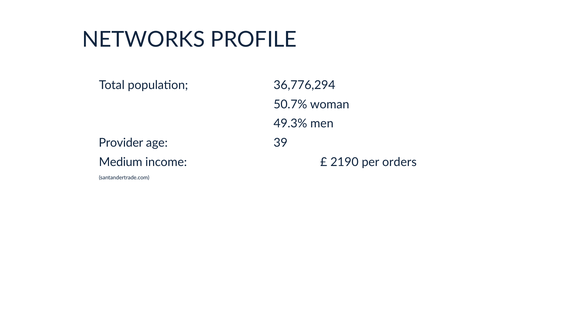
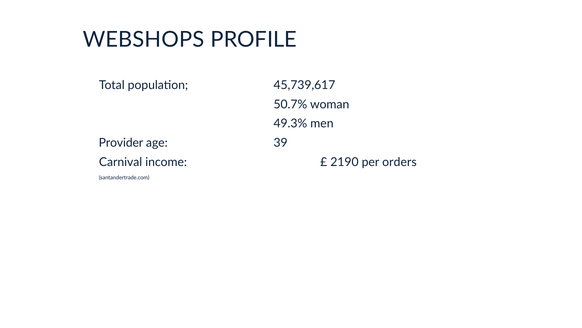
NETWORKS: NETWORKS -> WEBSHOPS (144, 40)
36,776,294: 36,776,294 -> 45,739,617 (304, 85)
Medium: Medium -> Carnival (121, 162)
